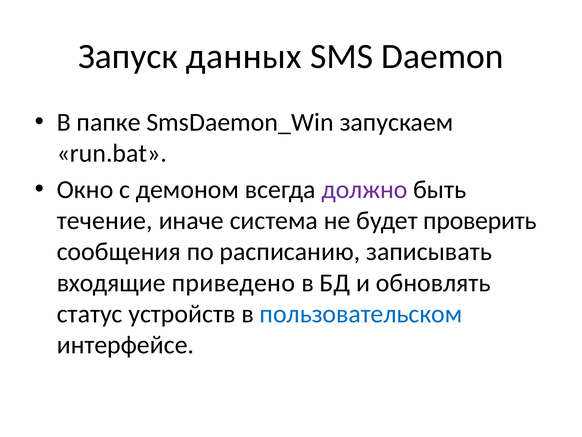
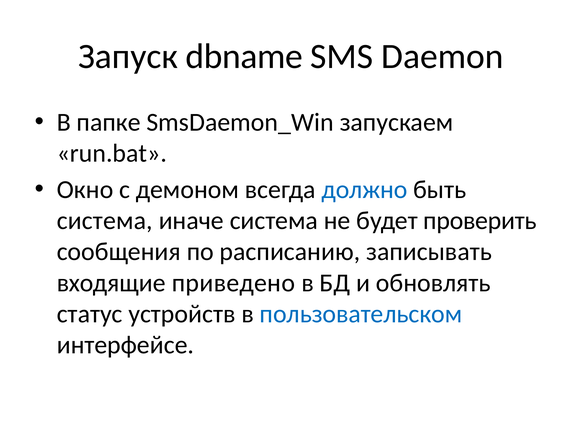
данных: данных -> dbname (244, 56)
должно colour: purple -> blue (364, 189)
течение: течение -> система (105, 220)
